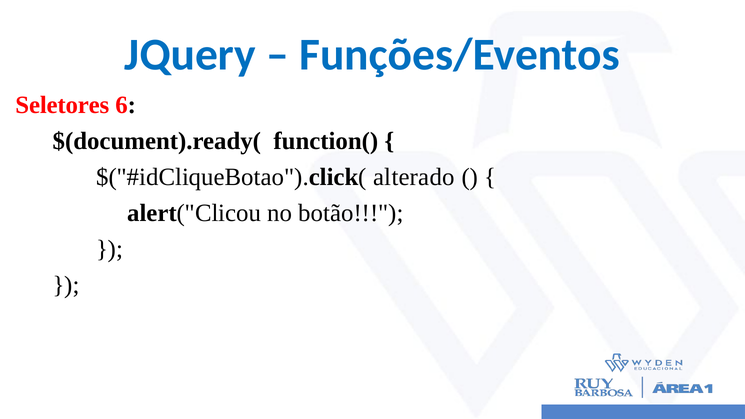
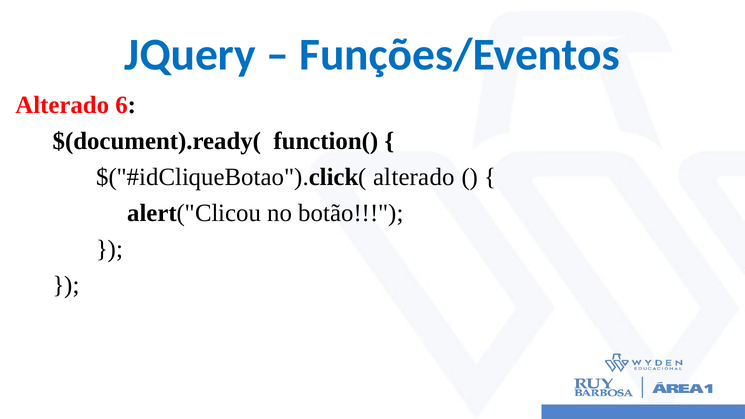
Seletores: Seletores -> Alterado (62, 105)
